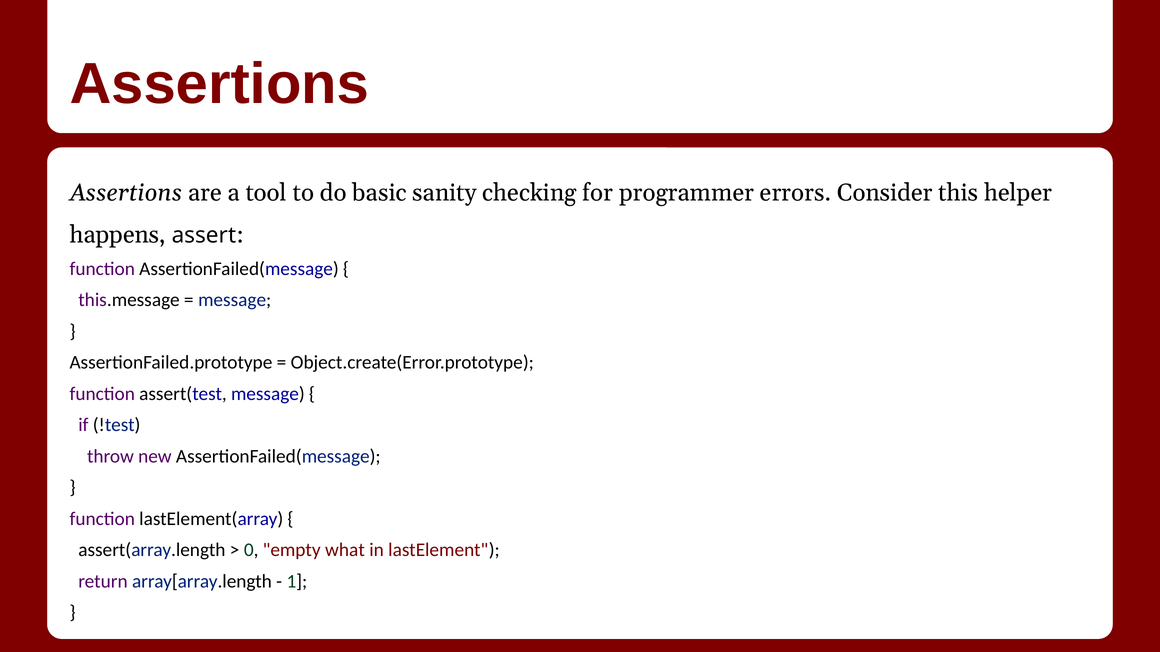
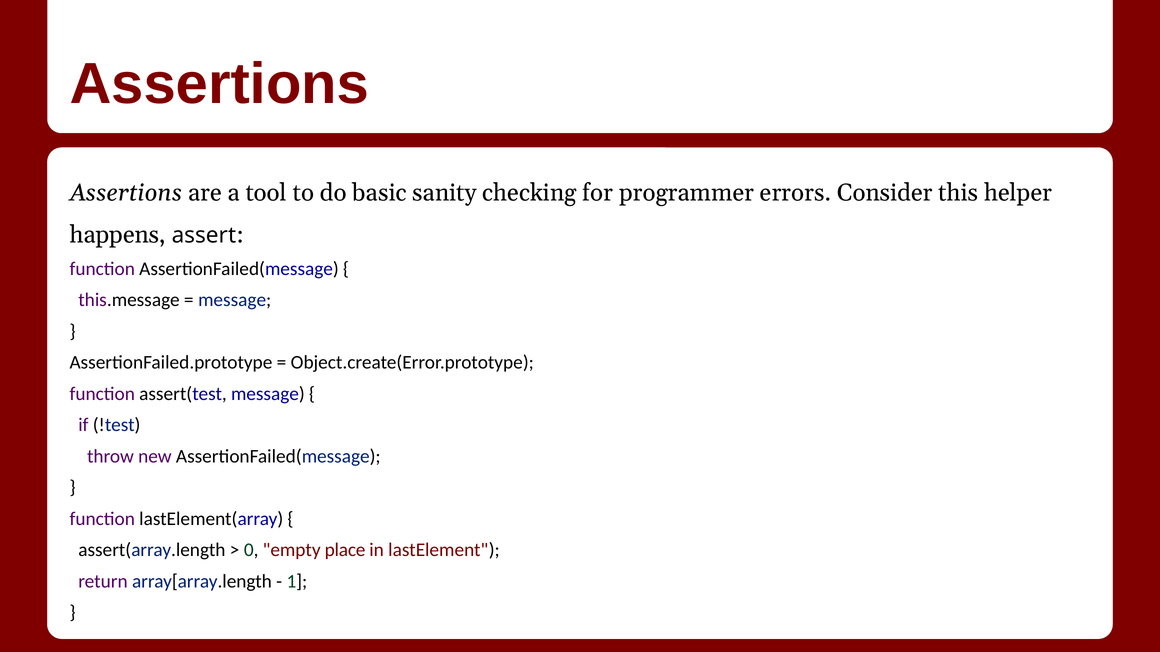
what: what -> place (345, 550)
